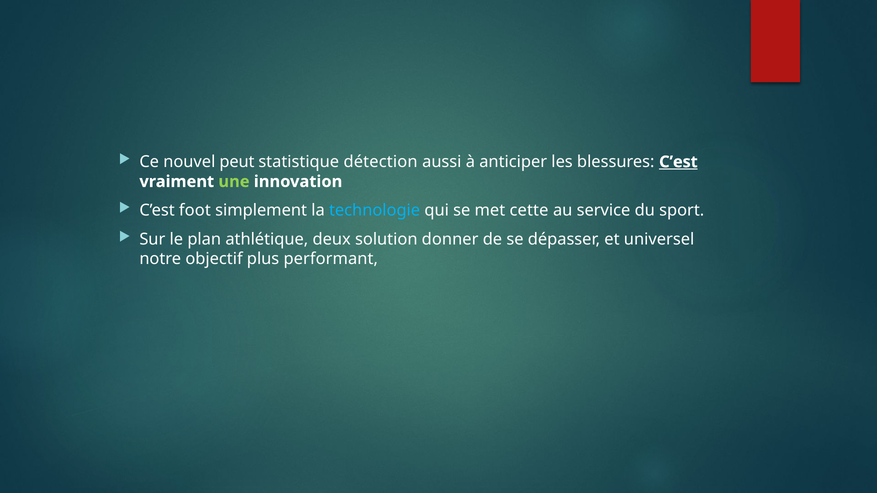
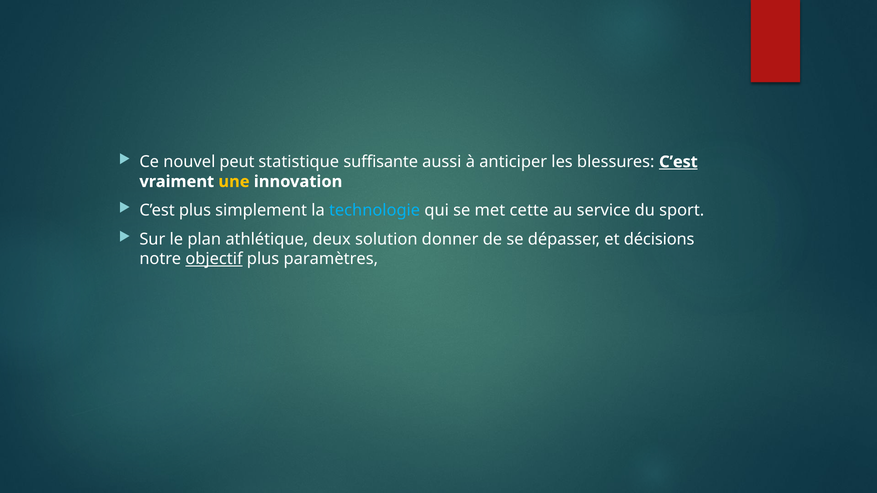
détection: détection -> suffisante (381, 162)
une colour: light green -> yellow (234, 182)
C’est foot: foot -> plus (195, 211)
universel: universel -> décisions (659, 239)
objectif underline: none -> present (214, 259)
performant: performant -> paramètres (331, 259)
